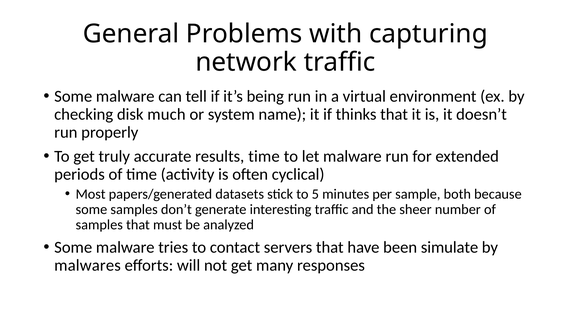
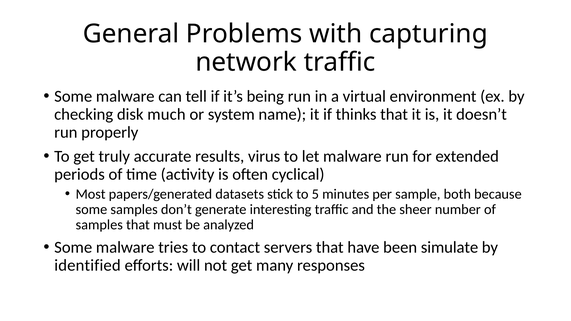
results time: time -> virus (264, 156)
malwares: malwares -> identified (87, 266)
